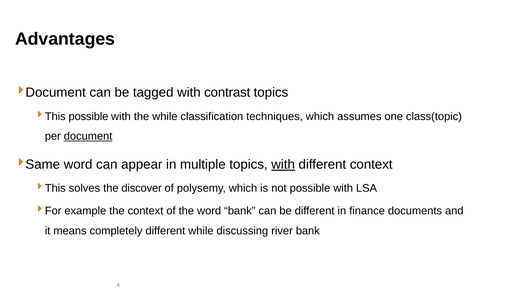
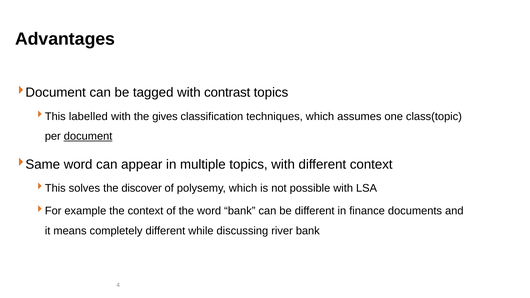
possible: possible -> labelled (88, 116)
the while: while -> gives (165, 116)
with underline: present -> none (283, 165)
